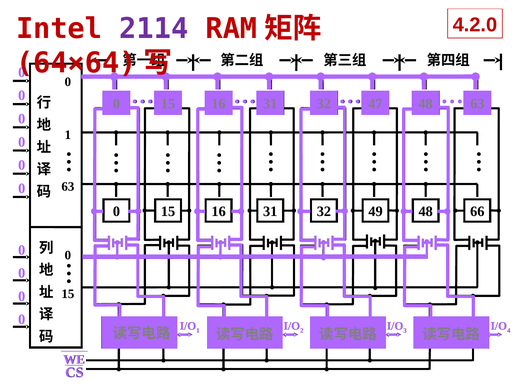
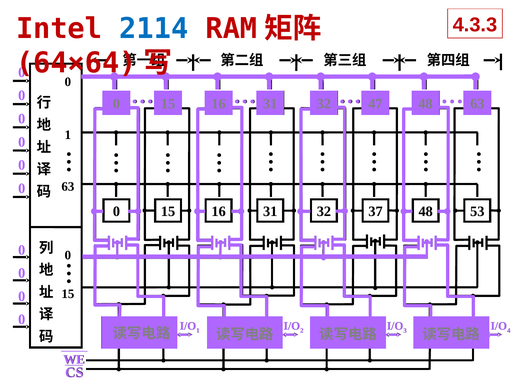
4.2.0: 4.2.0 -> 4.3.3 (475, 25)
2114 colour: purple -> blue (154, 29)
49: 49 -> 37 (376, 211)
66: 66 -> 53 (477, 211)
